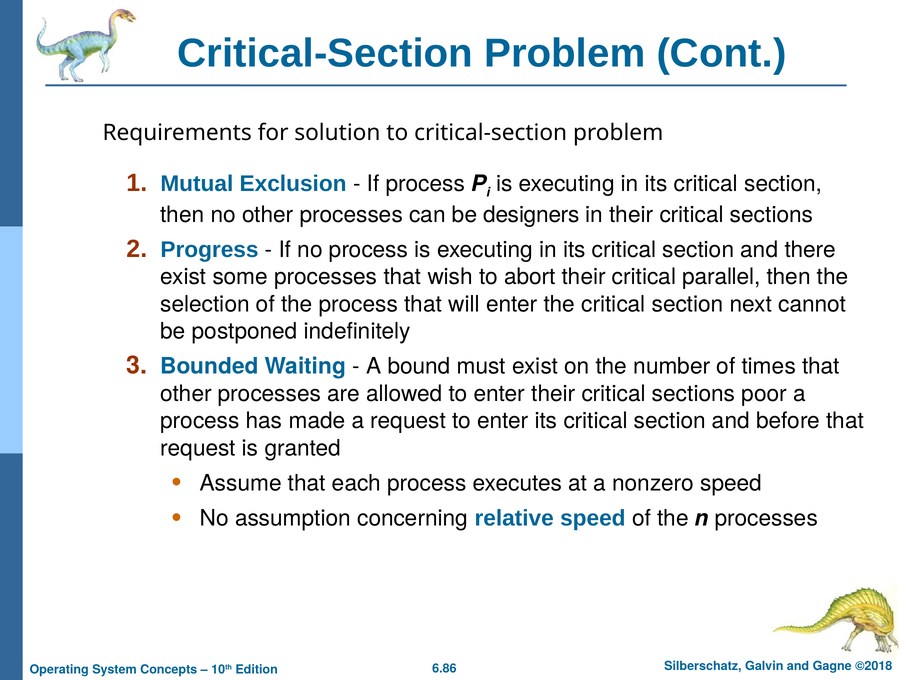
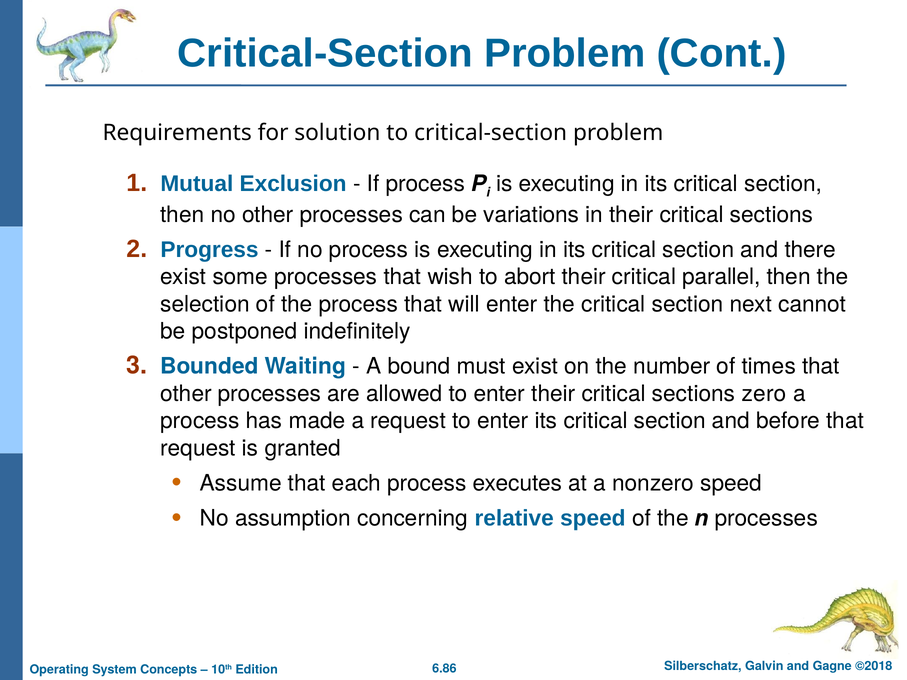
designers: designers -> variations (531, 215)
poor: poor -> zero (764, 394)
